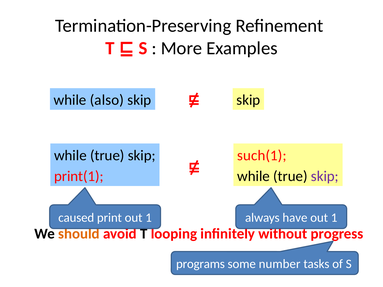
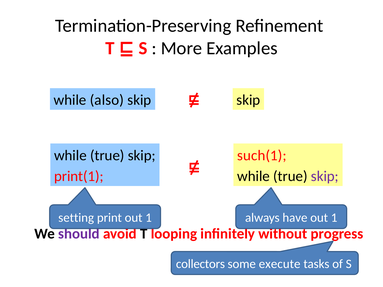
caused: caused -> setting (76, 218)
should colour: orange -> purple (79, 234)
programs: programs -> collectors (200, 264)
number: number -> execute (280, 264)
